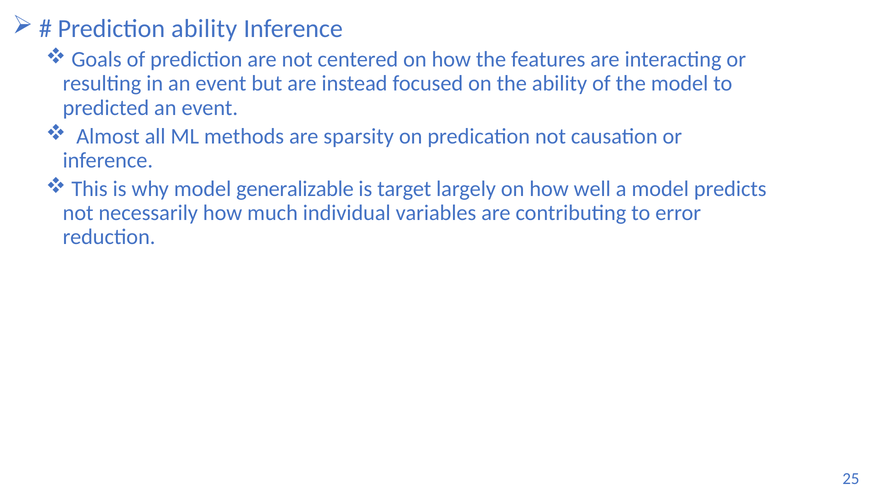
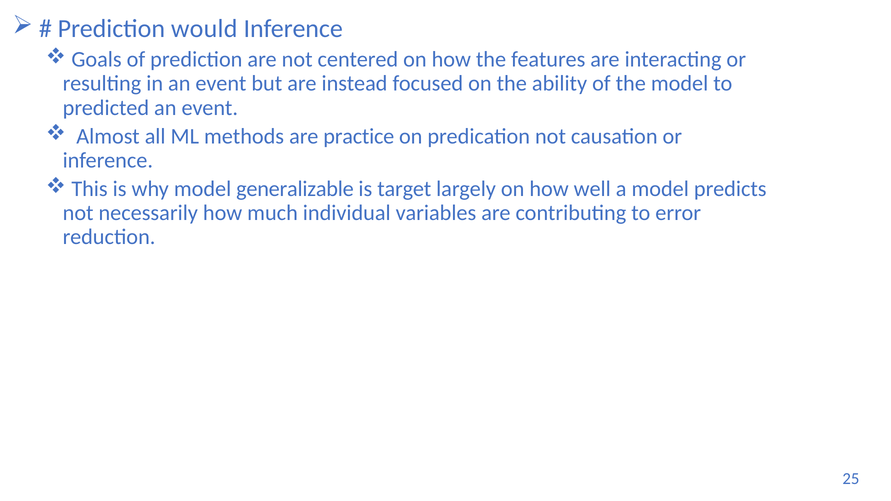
Prediction ability: ability -> would (204, 29)
sparsity: sparsity -> practice (359, 136)
